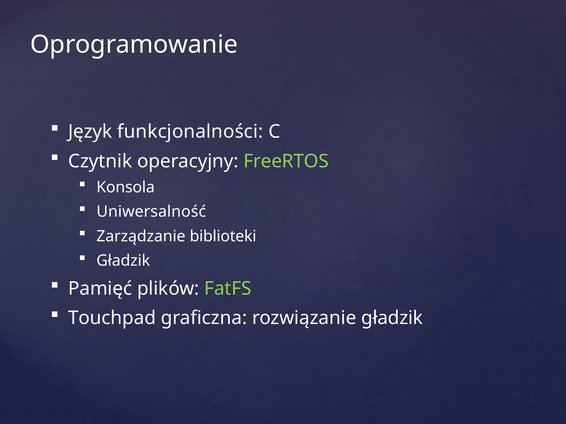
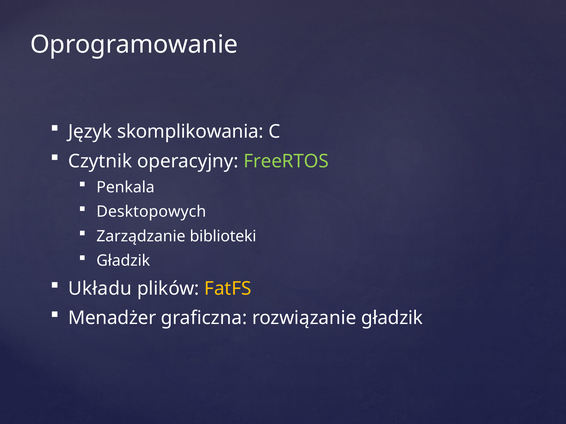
funkcjonalności: funkcjonalności -> skomplikowania (190, 132)
Konsola: Konsola -> Penkala (126, 188)
Uniwersalność: Uniwersalność -> Desktopowych (151, 212)
Pamięć: Pamięć -> Układu (100, 289)
FatFS colour: light green -> yellow (228, 289)
Touchpad: Touchpad -> Menadżer (112, 318)
